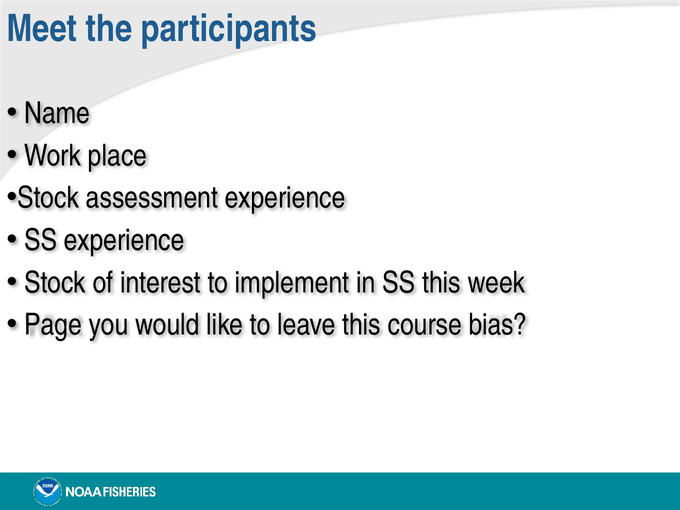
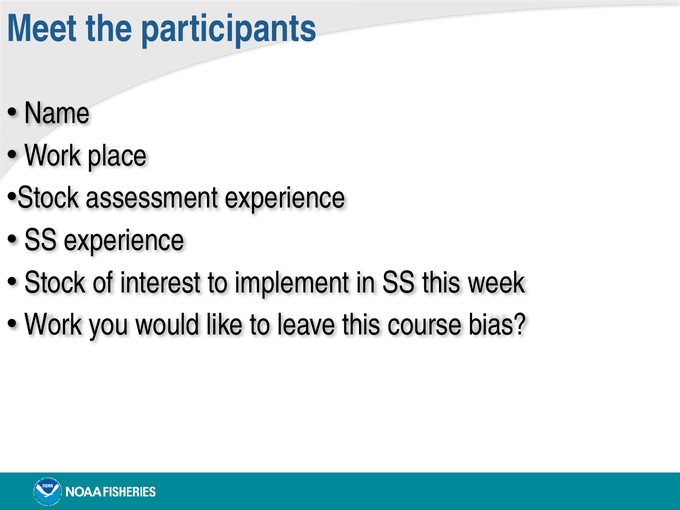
Page: Page -> Work (53, 325)
